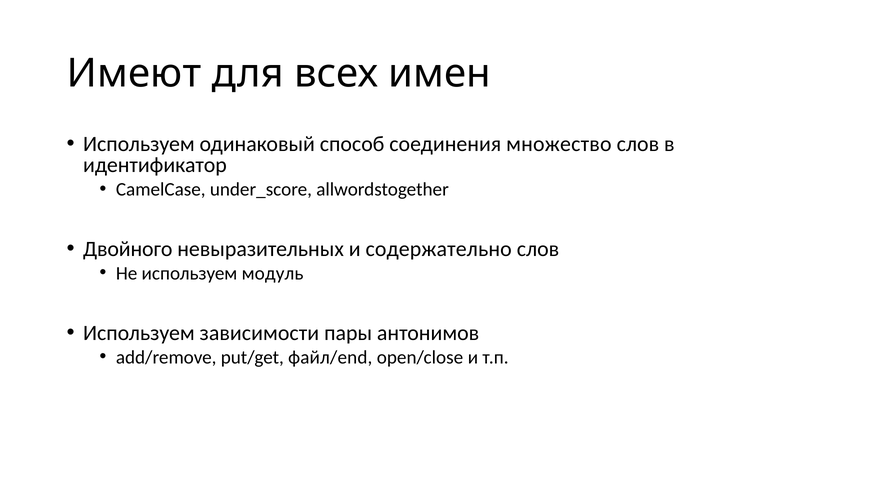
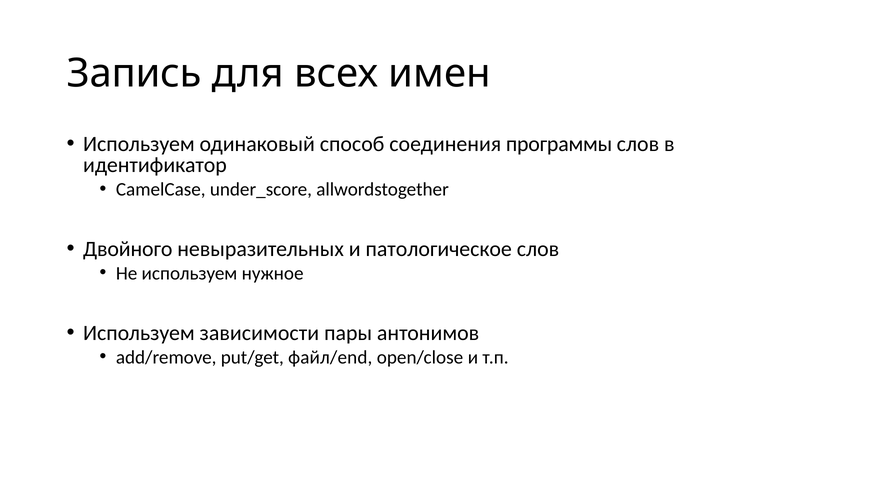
Имеют: Имеют -> Запись (134, 74)
множество: множество -> программы (559, 144)
содержательно: содержательно -> патологическое (439, 249)
модуль: модуль -> нужное (273, 273)
